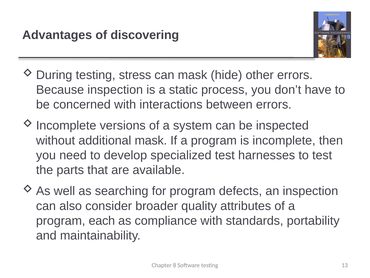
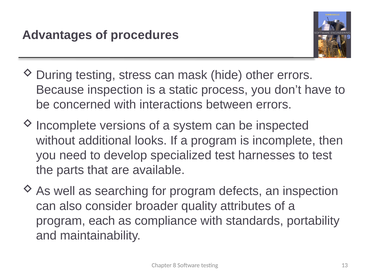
discovering: discovering -> procedures (145, 35)
additional mask: mask -> looks (151, 140)
